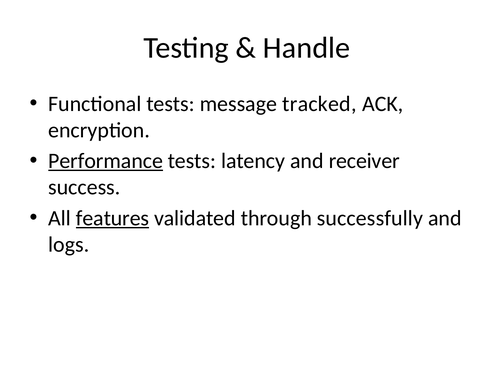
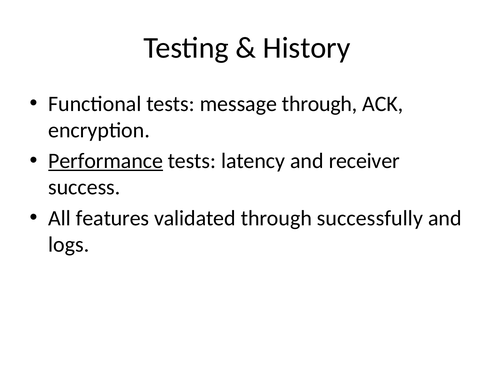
Handle: Handle -> History (307, 48)
message tracked: tracked -> through (320, 104)
features underline: present -> none (113, 218)
